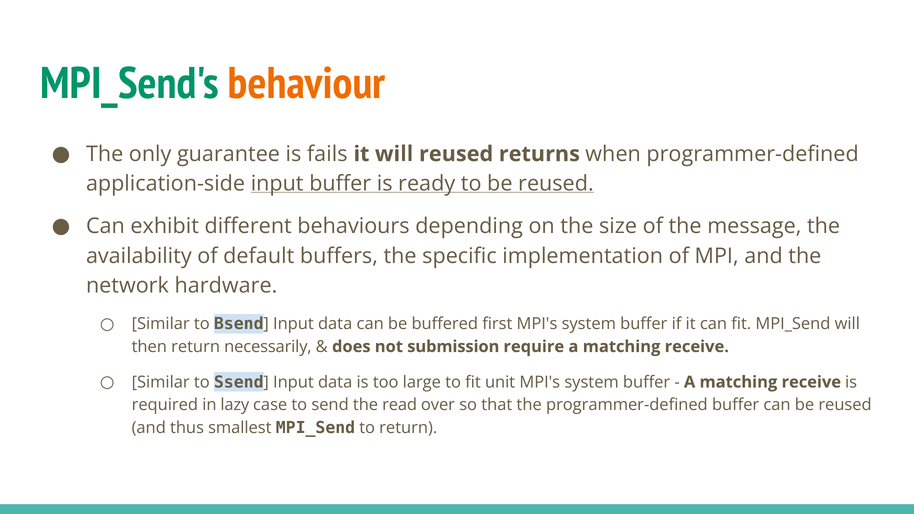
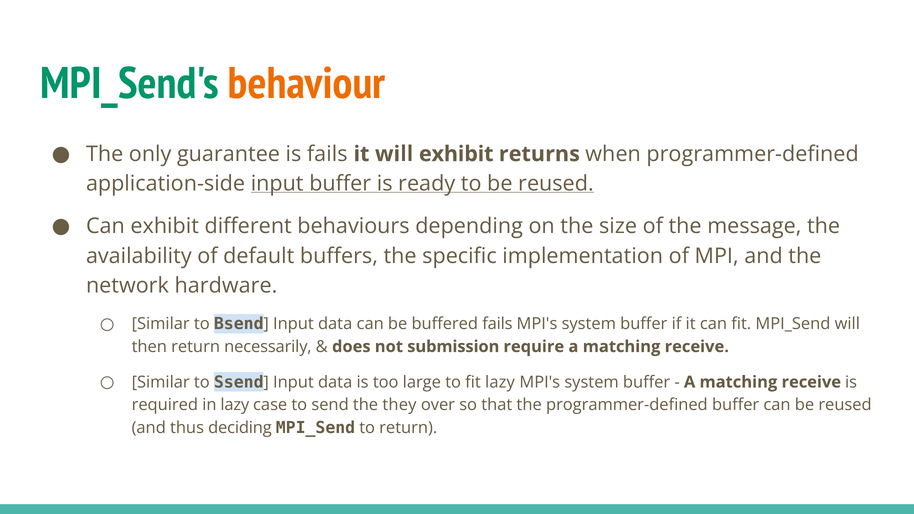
will reused: reused -> exhibit (456, 154)
buffered first: first -> fails (497, 324)
fit unit: unit -> lazy (500, 382)
read: read -> they (399, 405)
smallest: smallest -> deciding (240, 428)
